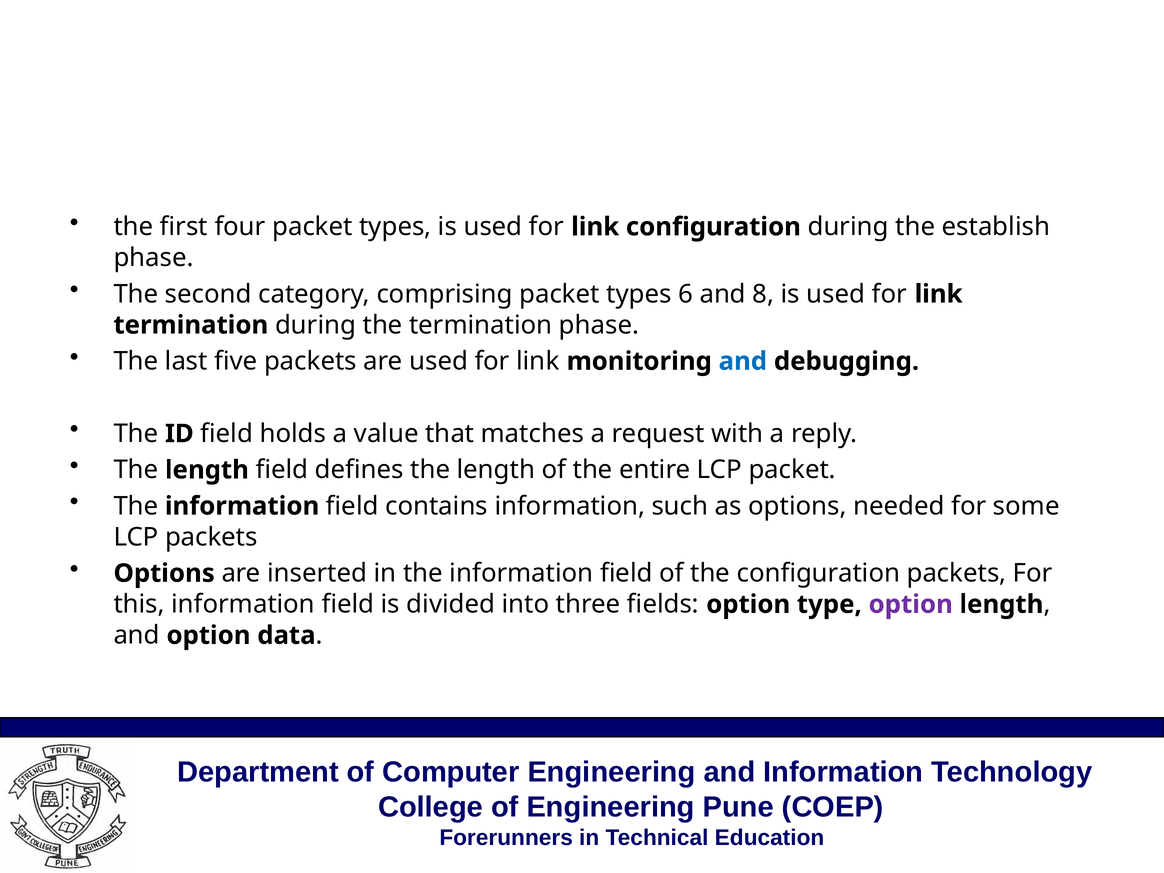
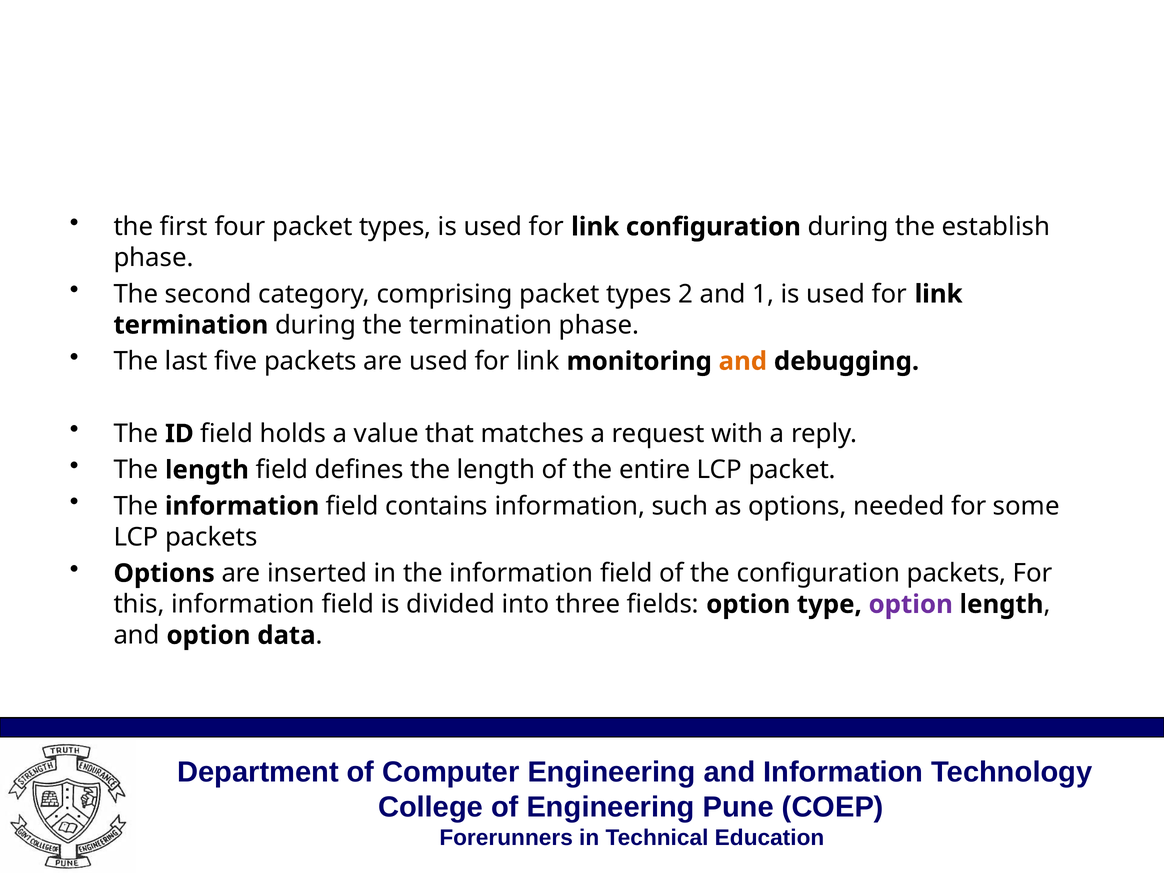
6: 6 -> 2 (686, 294)
8: 8 -> 1 (763, 294)
and colour: blue -> orange (743, 361)
